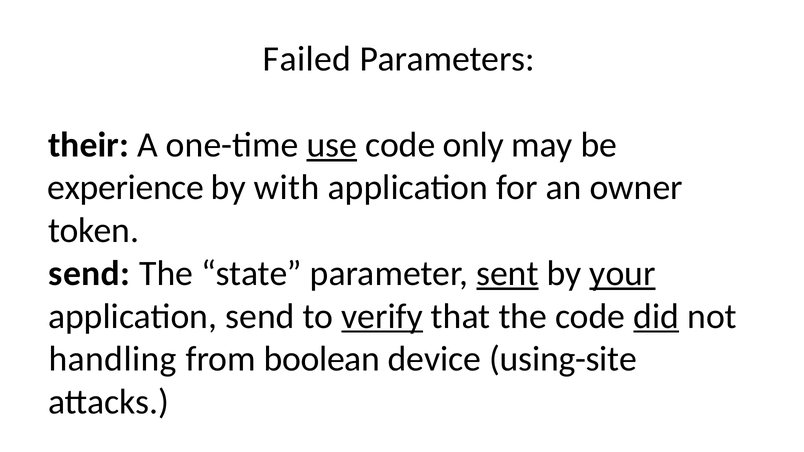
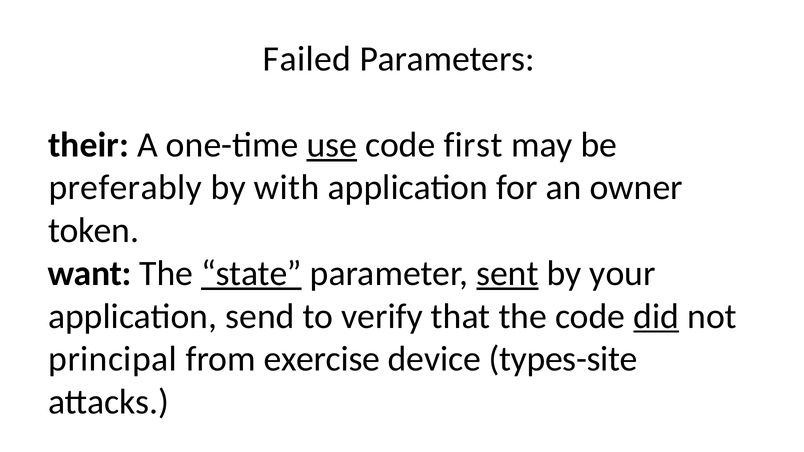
only: only -> first (473, 145)
experience: experience -> preferably (125, 188)
send: send -> want (90, 274)
state underline: none -> present (252, 274)
your underline: present -> none (622, 274)
verify underline: present -> none (382, 316)
handling: handling -> principal (113, 359)
boolean: boolean -> exercise (322, 359)
using-site: using-site -> types-site (563, 359)
